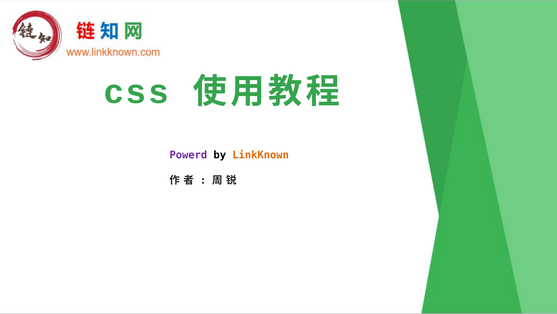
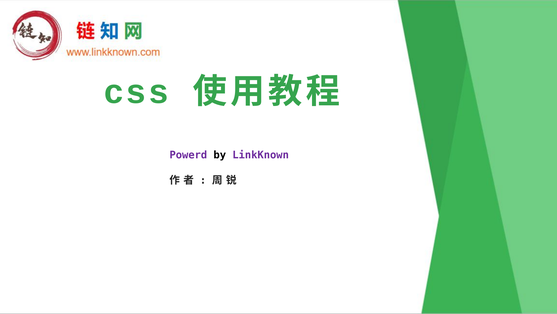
LinkKnown colour: orange -> purple (261, 155)
